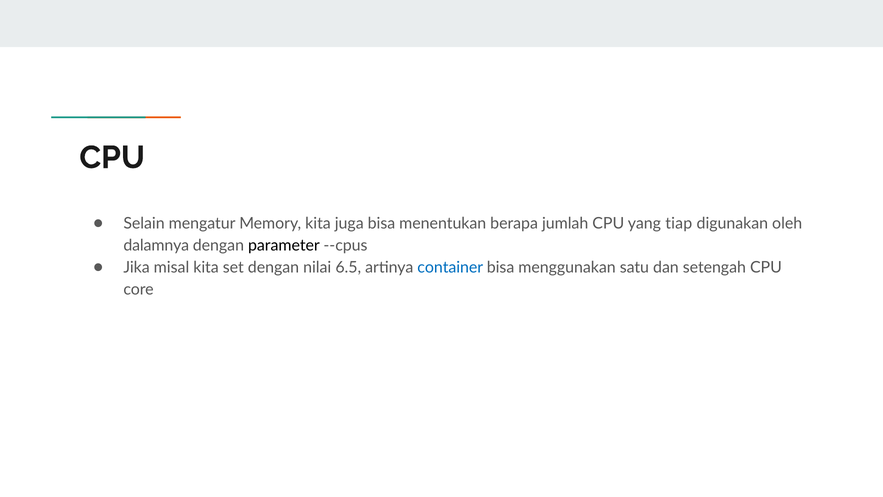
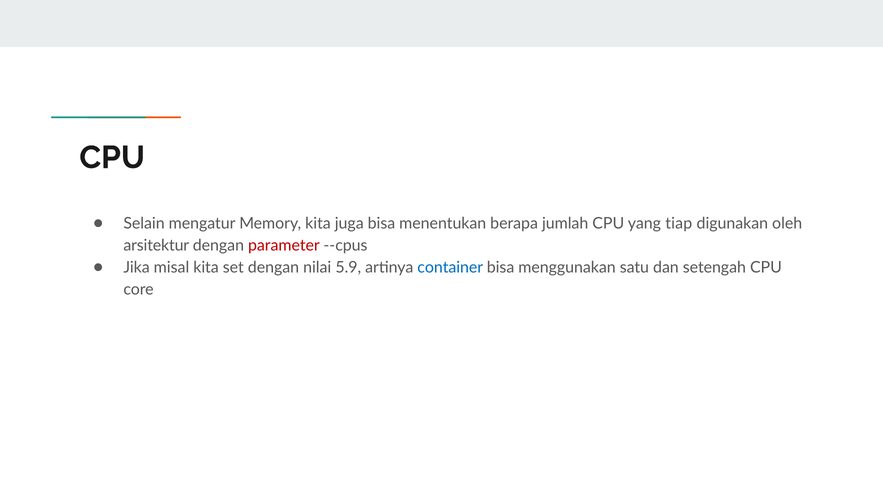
dalamnya: dalamnya -> arsitektur (156, 245)
parameter colour: black -> red (284, 245)
6.5: 6.5 -> 5.9 (348, 267)
